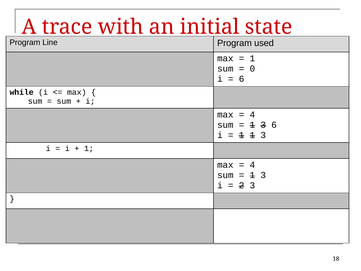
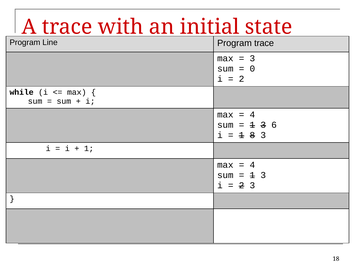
Program used: used -> trace (264, 43)
1: 1 -> 3 (252, 58)
6: 6 -> 2 (242, 79)
1 1: 1 -> 8 (252, 135)
